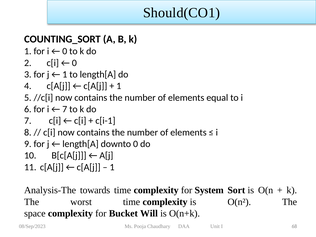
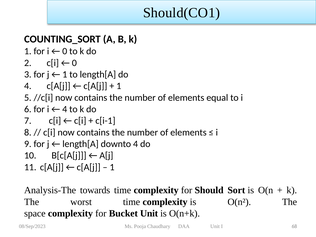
7: 7 -> 4 (65, 109)
downto 0: 0 -> 4 (136, 144)
System: System -> Should (209, 190)
Bucket Will: Will -> Unit (149, 213)
